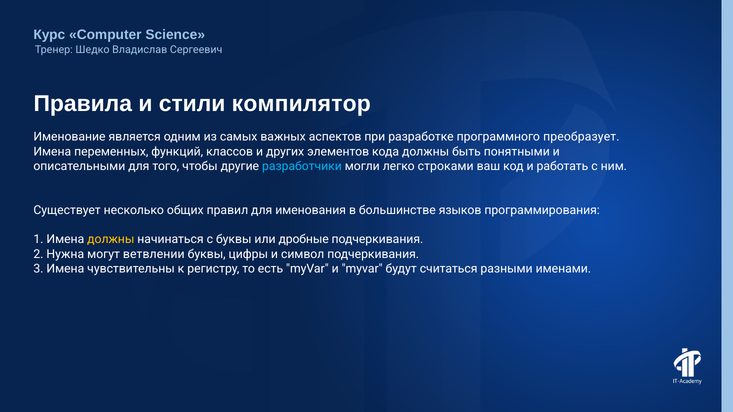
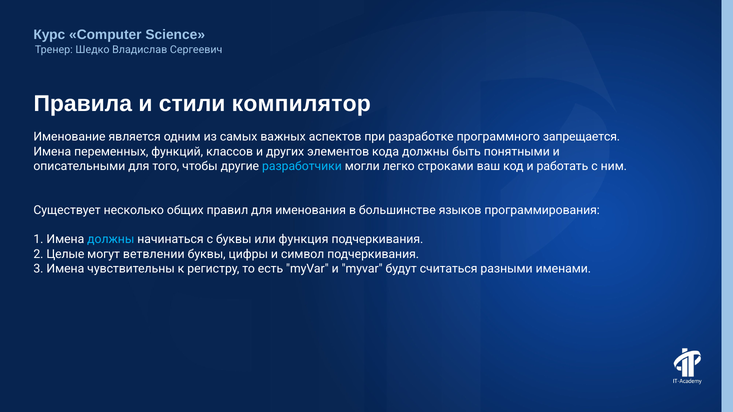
преобразует: преобразует -> запрещается (581, 137)
должны colour: yellow -> light blue (111, 240)
дробные: дробные -> функция (304, 240)
Нужна: Нужна -> Целые (65, 254)
